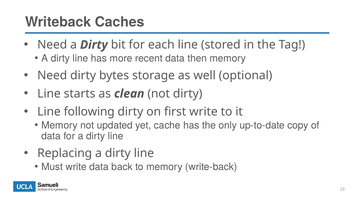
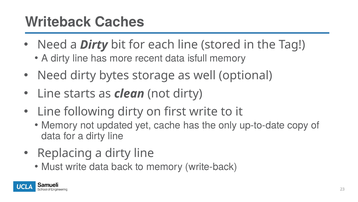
then: then -> isfull (197, 58)
